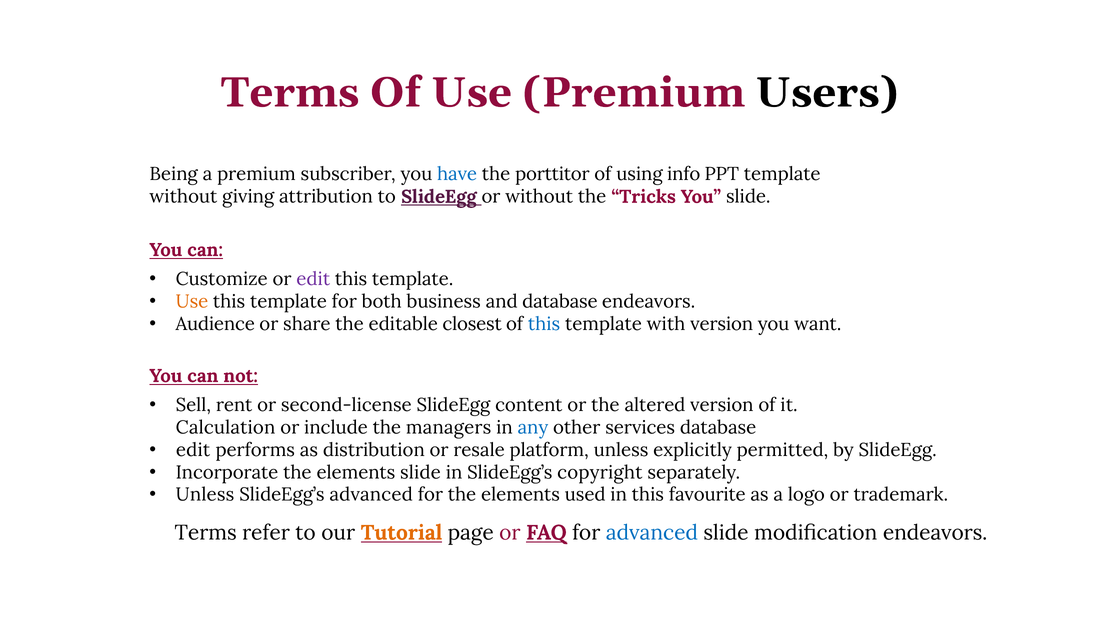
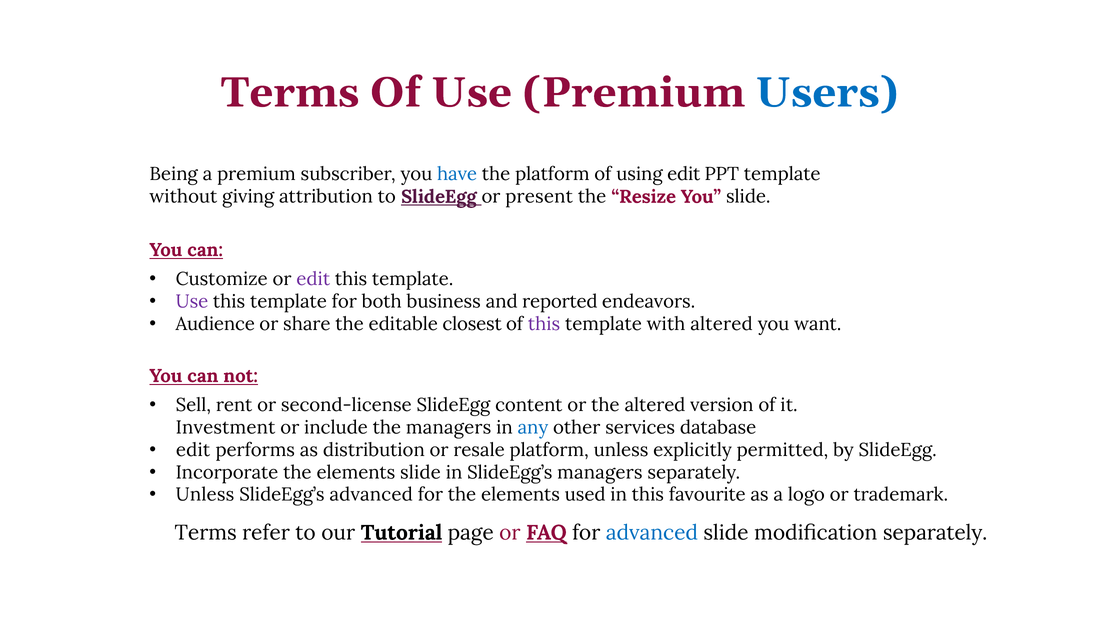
Users colour: black -> blue (827, 93)
the porttitor: porttitor -> platform (552, 174)
using info: info -> edit (684, 174)
or without: without -> present (539, 197)
Tricks: Tricks -> Resize (644, 197)
Use colour: orange -> purple (192, 301)
and database: database -> reported (560, 301)
this colour: blue -> purple (544, 324)
with version: version -> altered (722, 324)
Calculation: Calculation -> Investment (226, 427)
SlideEgg’s copyright: copyright -> managers (600, 472)
Tutorial colour: orange -> black (402, 532)
modification endeavors: endeavors -> separately (935, 532)
